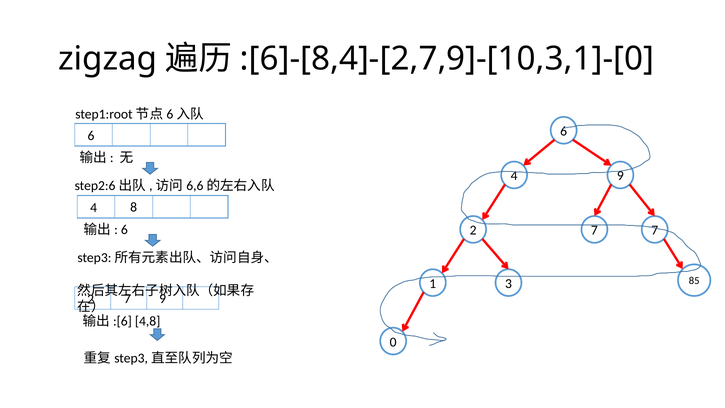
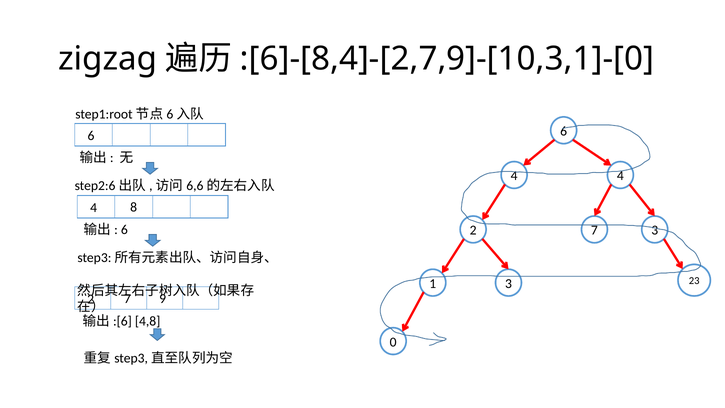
4 9: 9 -> 4 (620, 176)
7 7: 7 -> 3 (655, 230)
85: 85 -> 23 (694, 281)
